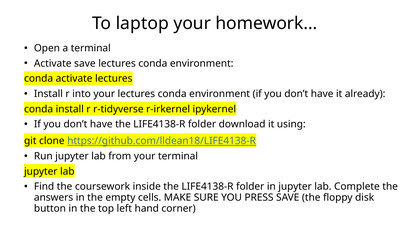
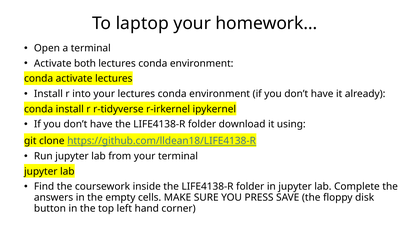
Activate save: save -> both (85, 63)
